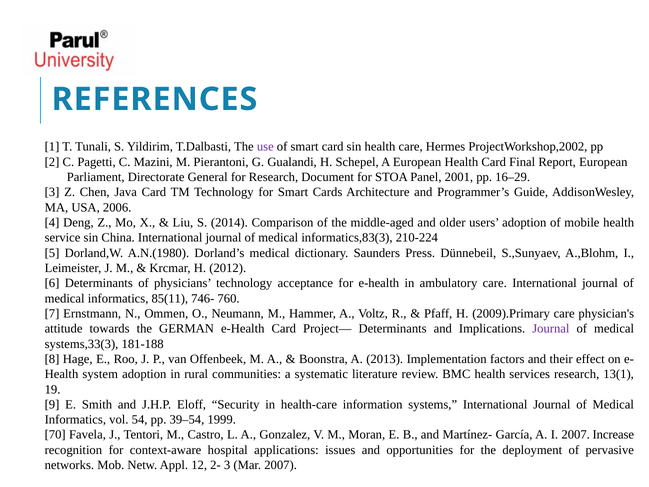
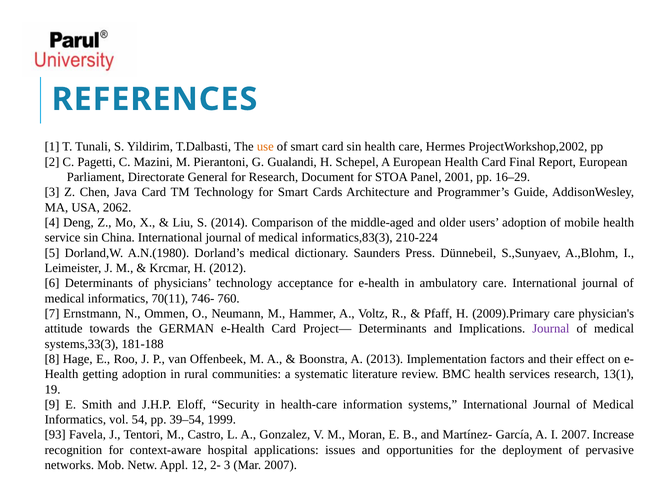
use colour: purple -> orange (265, 147)
2006: 2006 -> 2062 (117, 207)
85(11: 85(11 -> 70(11 (170, 298)
system: system -> getting (100, 374)
70: 70 -> 93 (55, 435)
